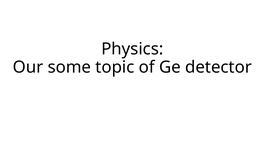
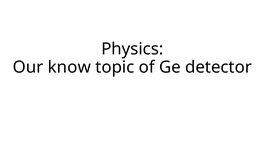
some: some -> know (69, 67)
